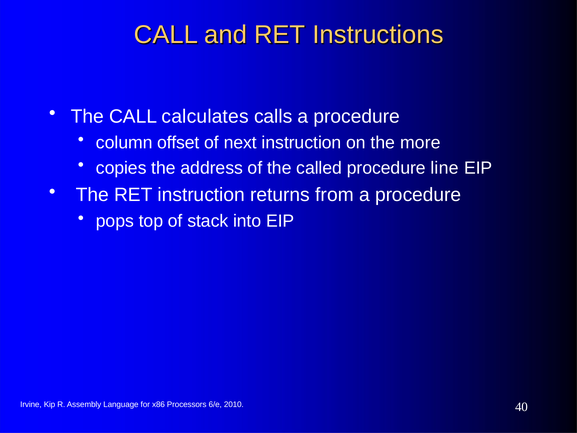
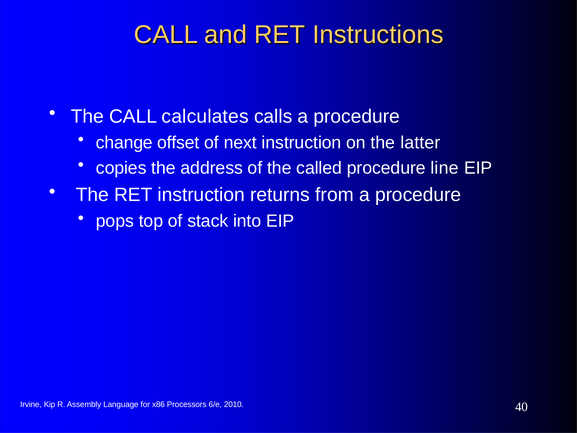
column: column -> change (124, 142)
more: more -> latter (420, 142)
